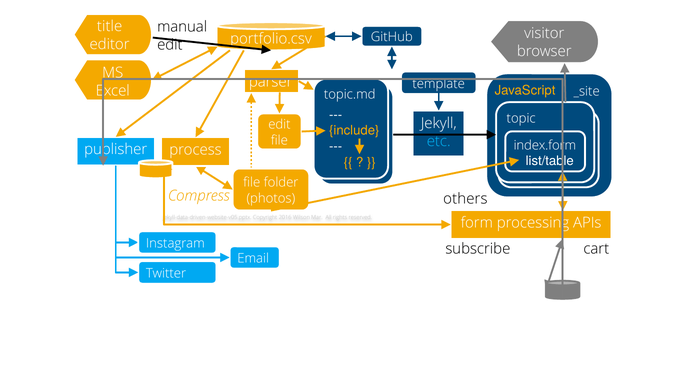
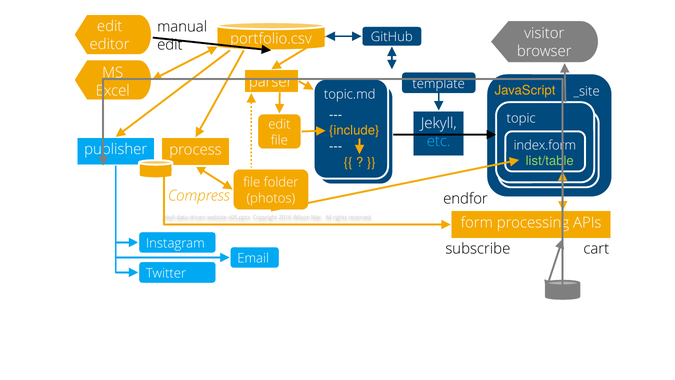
title: title -> edit (110, 26)
list/table colour: white -> light green (550, 161)
others: others -> endfor (466, 199)
